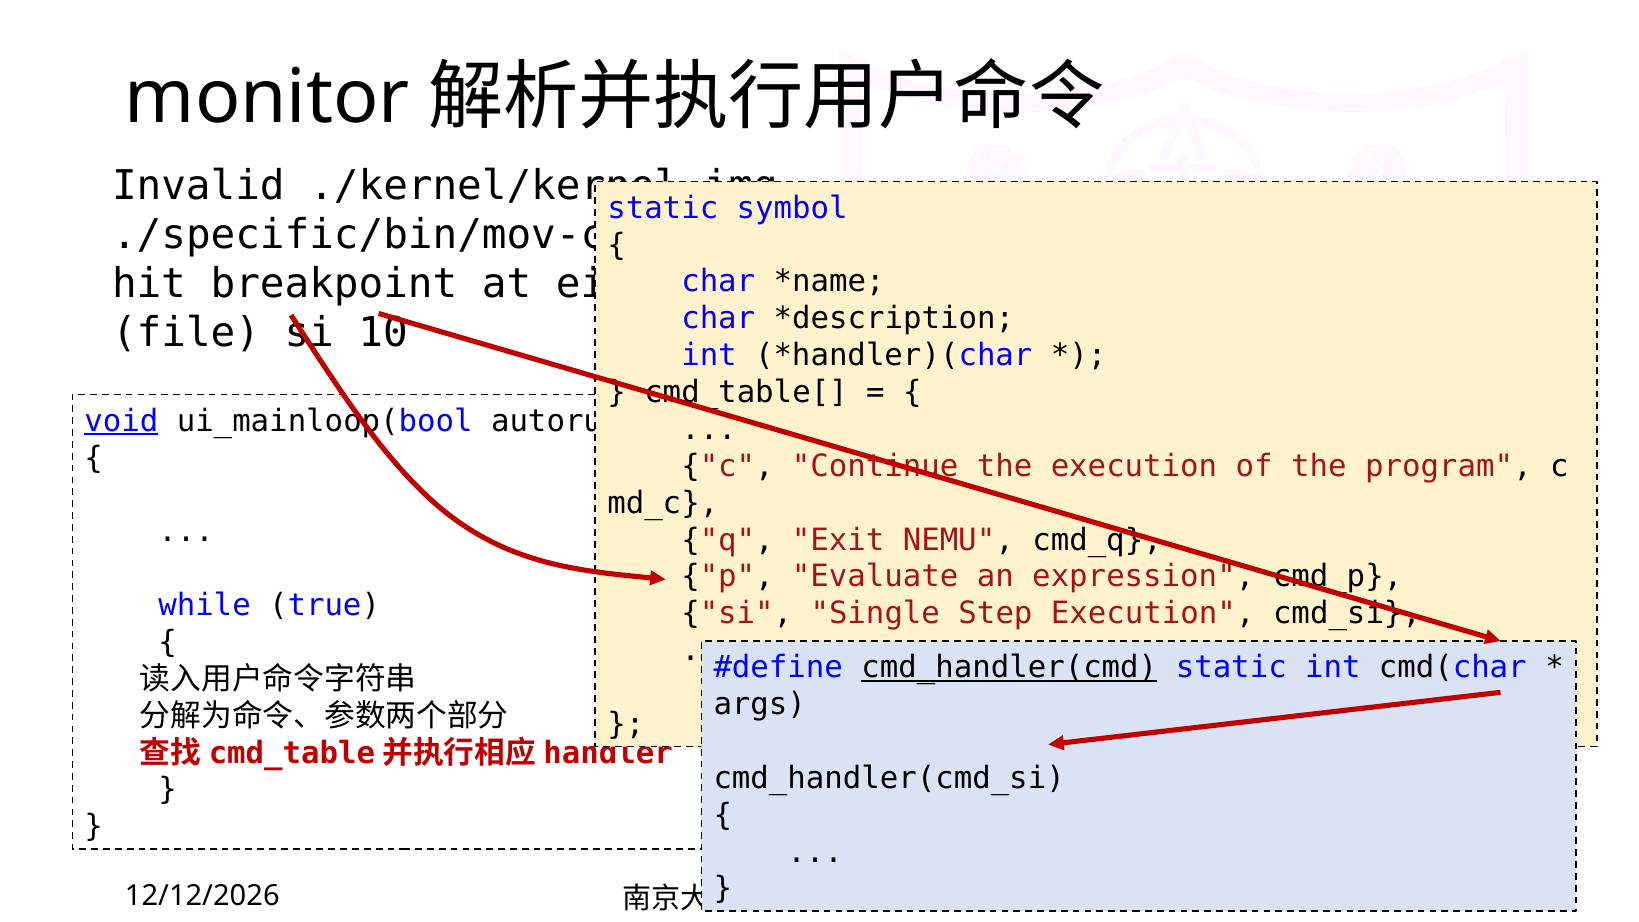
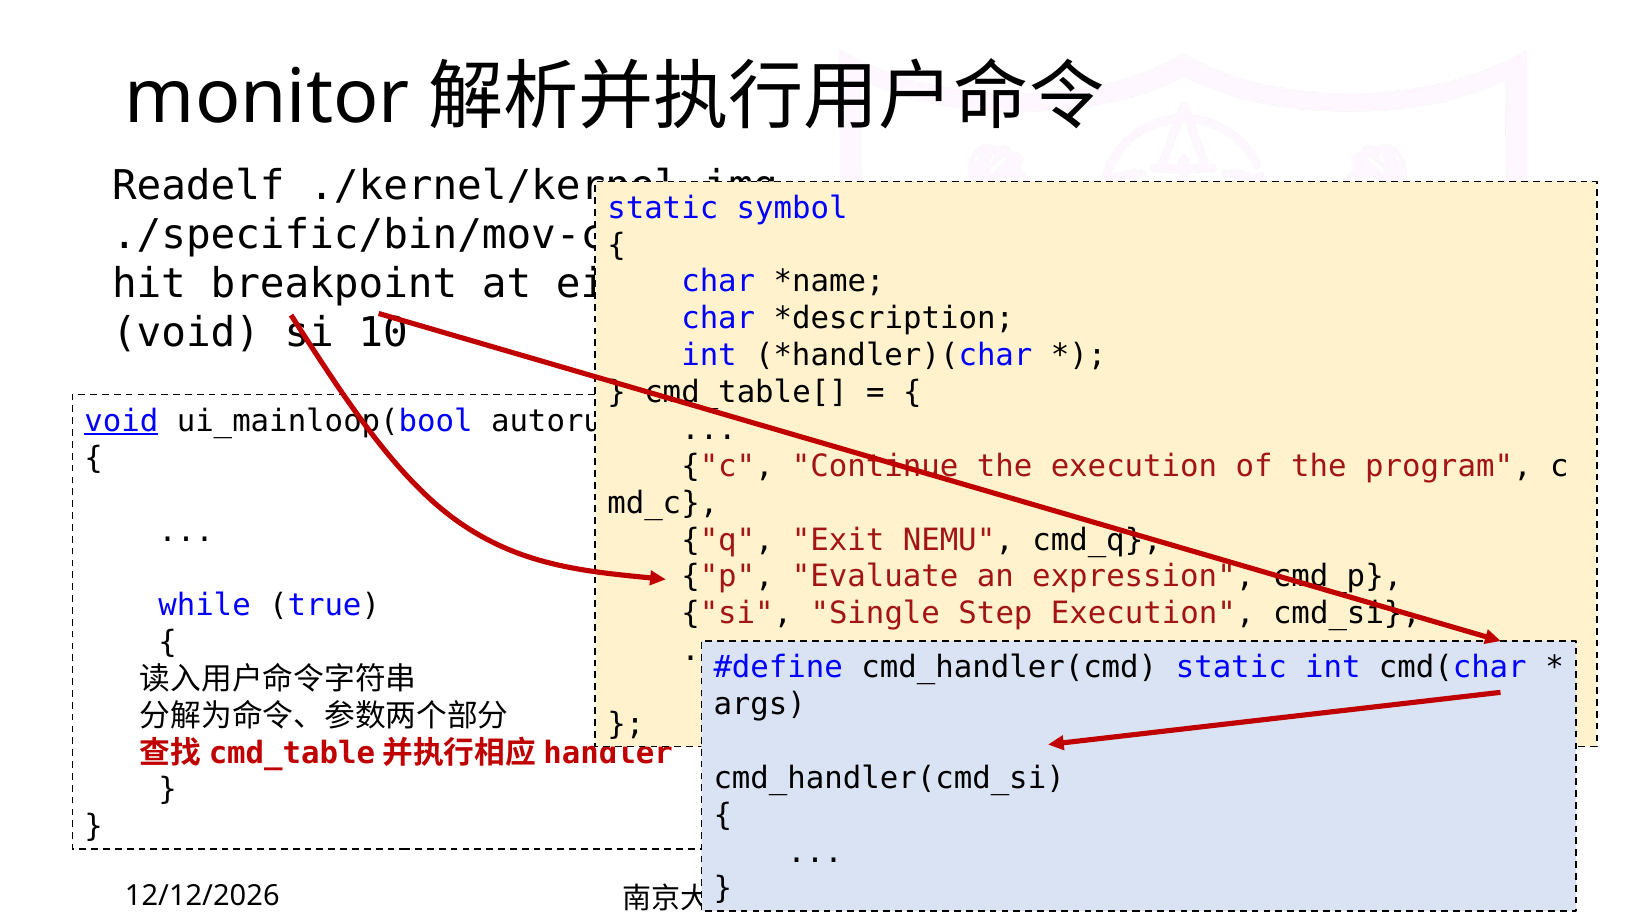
Invalid: Invalid -> Readelf (198, 186)
file: file -> void (186, 333)
cmd_handler(cmd underline: present -> none (1009, 667)
